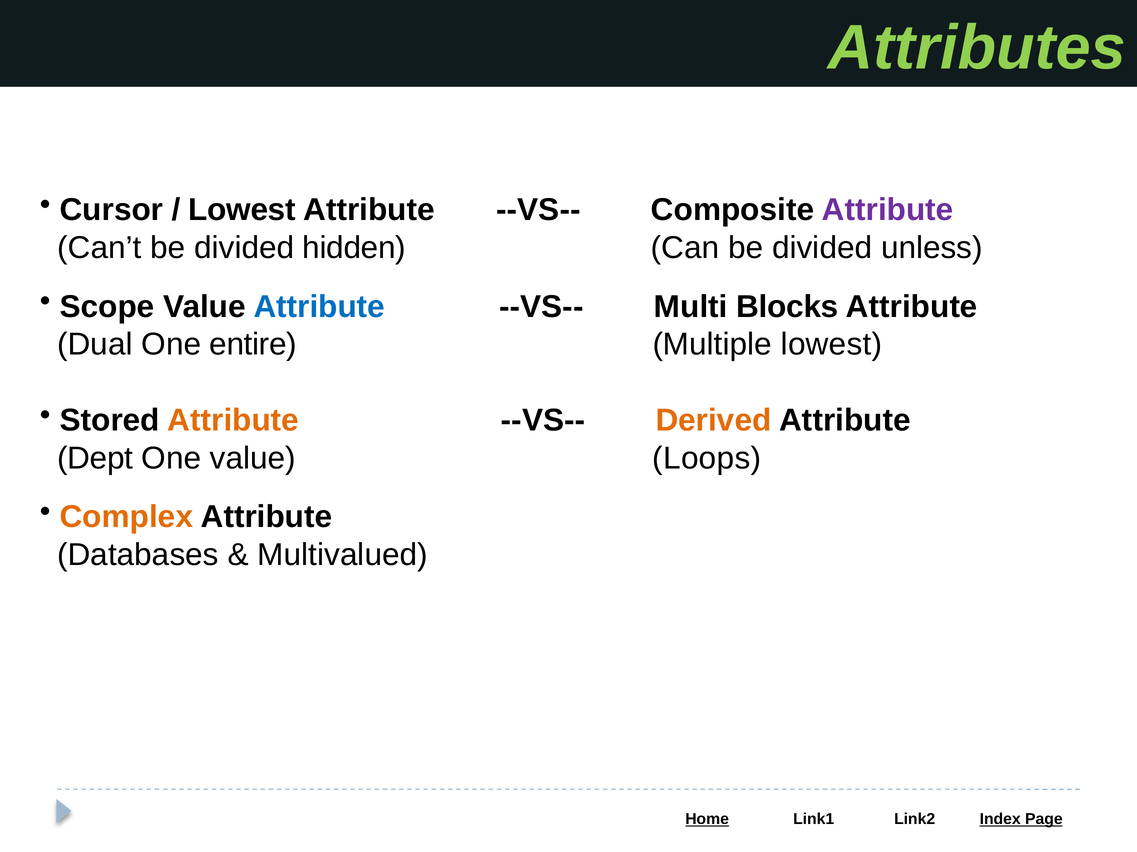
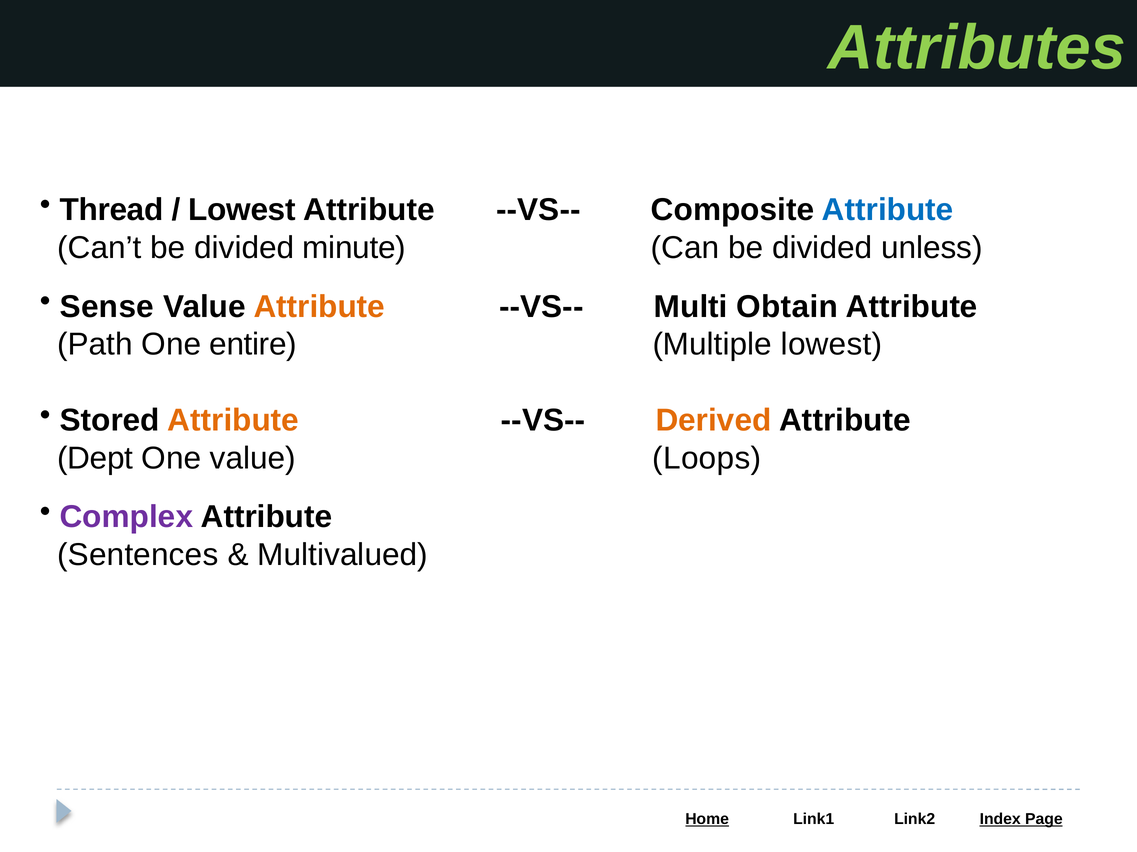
Cursor: Cursor -> Thread (112, 210)
Attribute colour: purple -> blue (888, 210)
hidden: hidden -> minute (354, 248)
Scope: Scope -> Sense (107, 307)
Attribute colour: blue -> orange (319, 307)
Blocks: Blocks -> Obtain (787, 307)
Dual: Dual -> Path (95, 345)
Complex colour: orange -> purple (126, 517)
Databases: Databases -> Sentences (138, 555)
